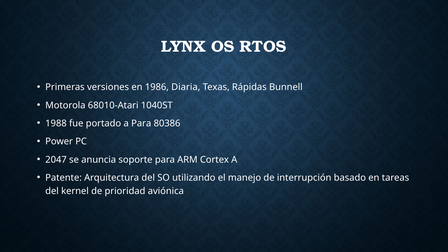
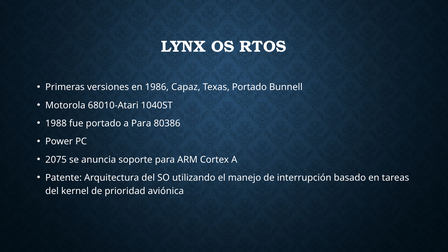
Diaria: Diaria -> Capaz (186, 87)
Texas Rápidas: Rápidas -> Portado (249, 87)
2047: 2047 -> 2075 (56, 160)
